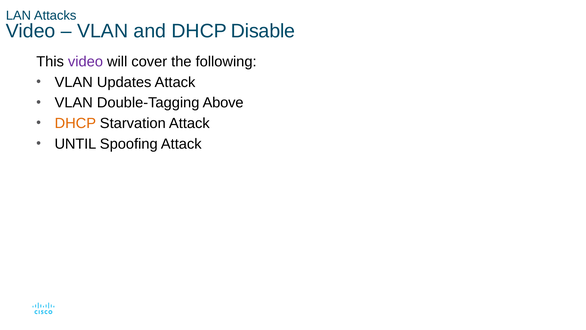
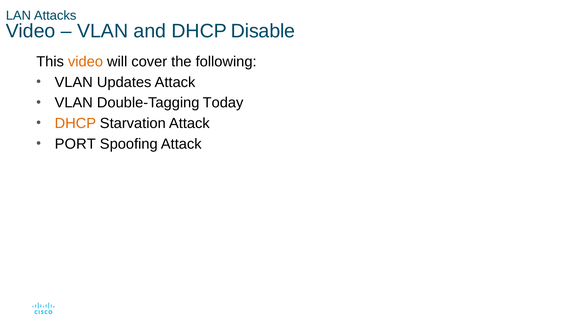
video colour: purple -> orange (85, 62)
Above: Above -> Today (223, 103)
UNTIL: UNTIL -> PORT (75, 144)
